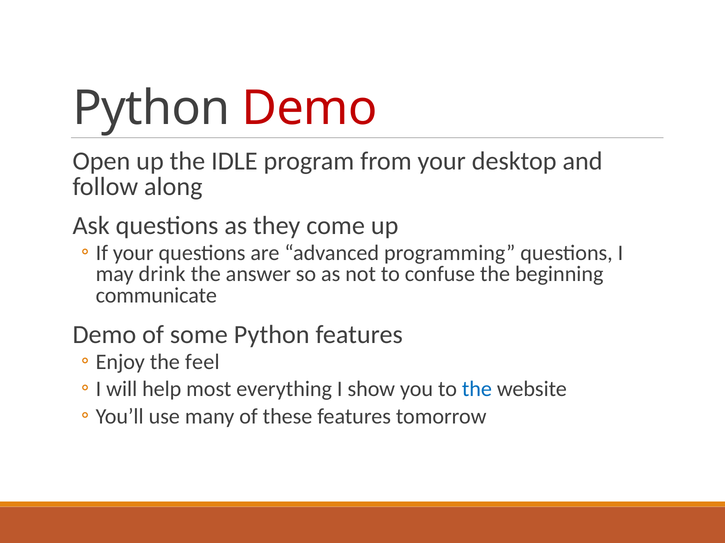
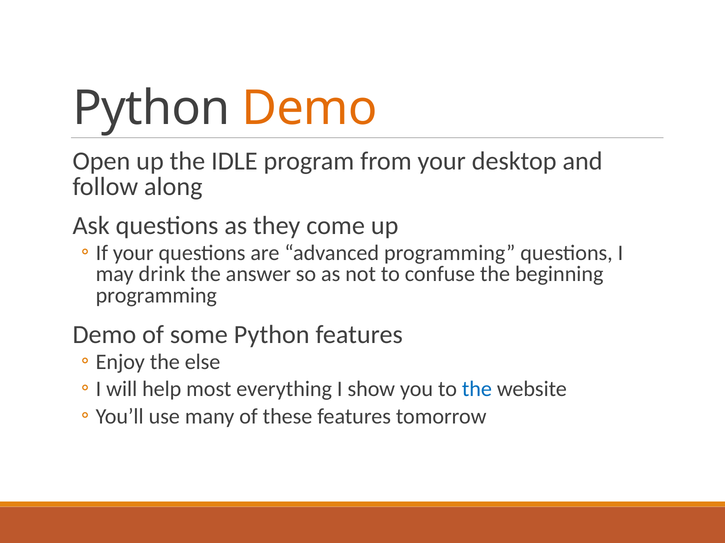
Demo colour: red -> orange (310, 108)
communicate: communicate -> programming (156, 296)
feel: feel -> else (203, 362)
